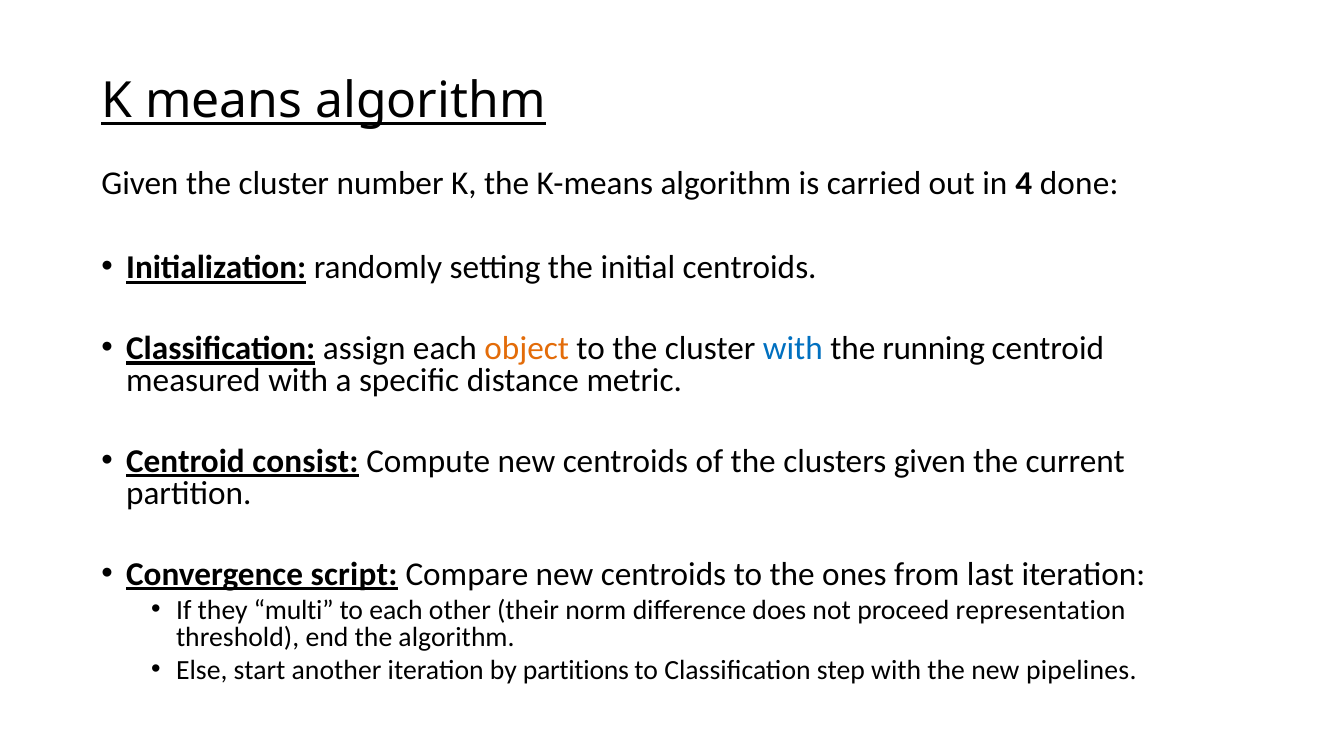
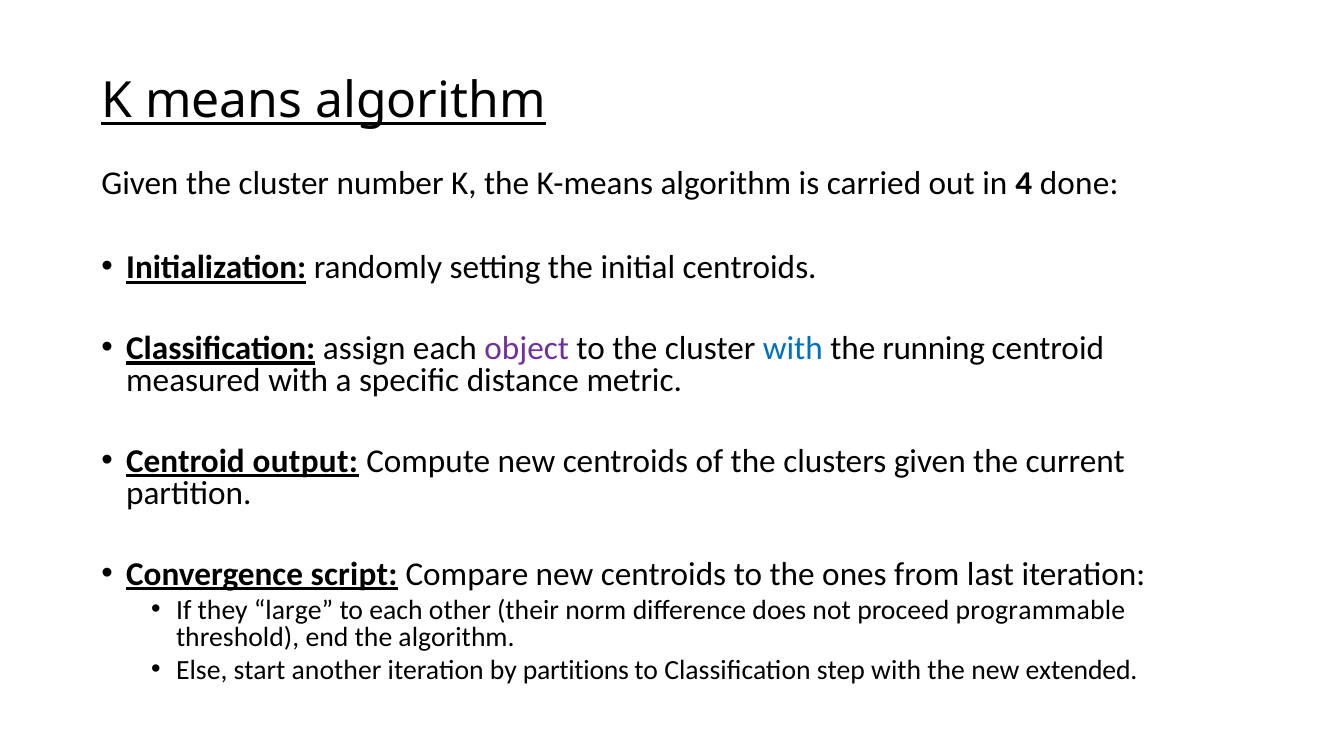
object colour: orange -> purple (527, 348)
consist: consist -> output (305, 461)
multi: multi -> large (294, 610)
representation: representation -> programmable (1040, 610)
pipelines: pipelines -> extended (1082, 670)
